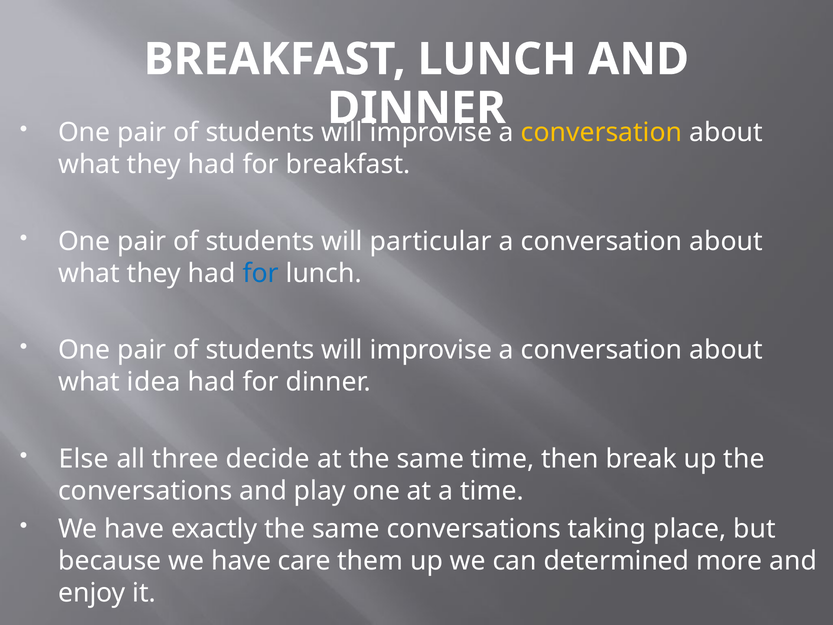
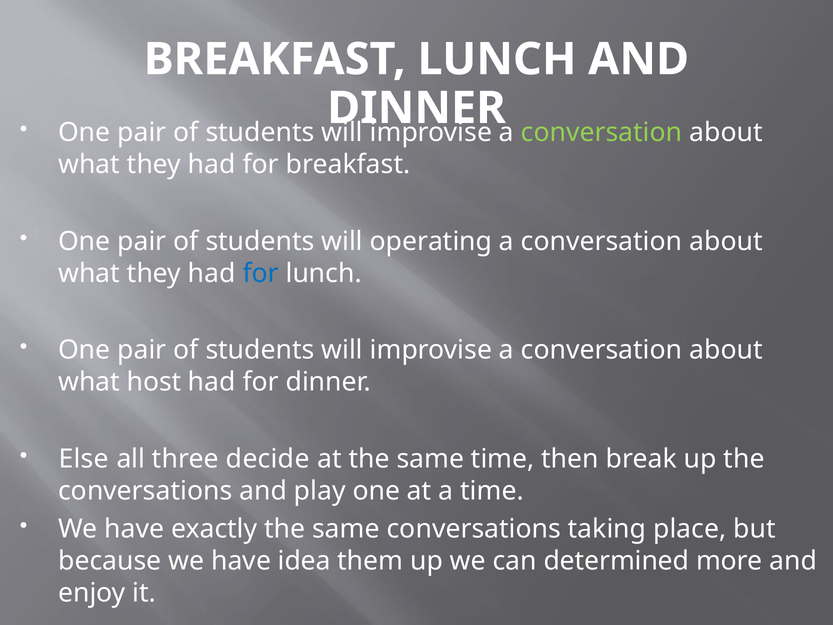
conversation colour: yellow -> light green (602, 133)
particular: particular -> operating (431, 241)
idea: idea -> host (154, 382)
care: care -> idea (304, 561)
